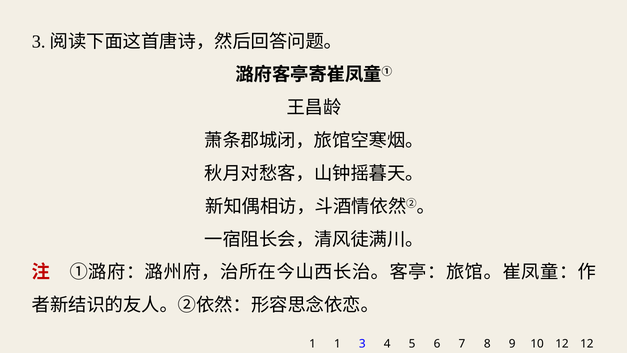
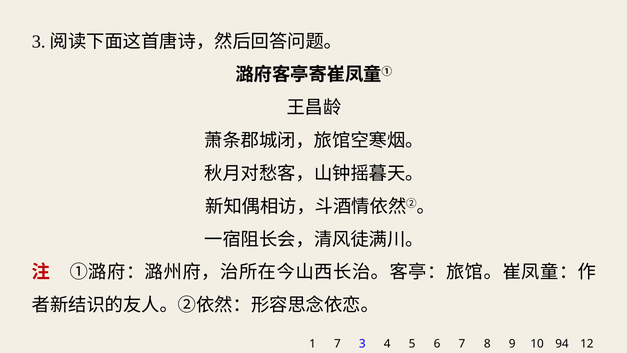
1 1: 1 -> 7 (337, 344)
8 12: 12 -> 94 (562, 344)
